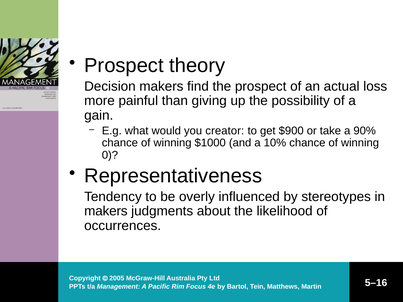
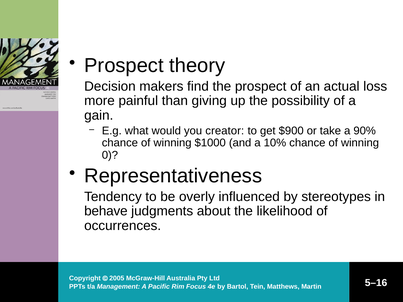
makers: makers -> behave (106, 211)
